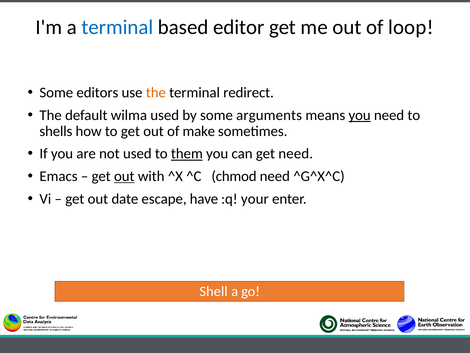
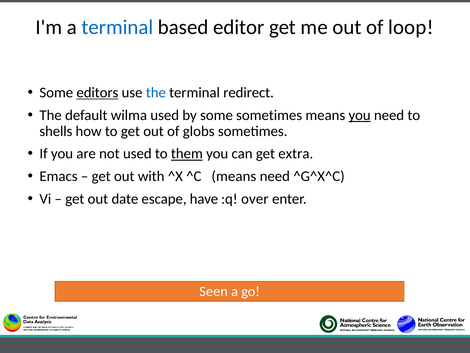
editors underline: none -> present (97, 92)
the colour: orange -> blue (156, 92)
some arguments: arguments -> sometimes (269, 115)
make: make -> globs (199, 131)
get need: need -> extra (296, 153)
out underline: present -> none (124, 176)
^C chmod: chmod -> means (234, 176)
your: your -> over (255, 198)
Shell: Shell -> Seen (214, 291)
